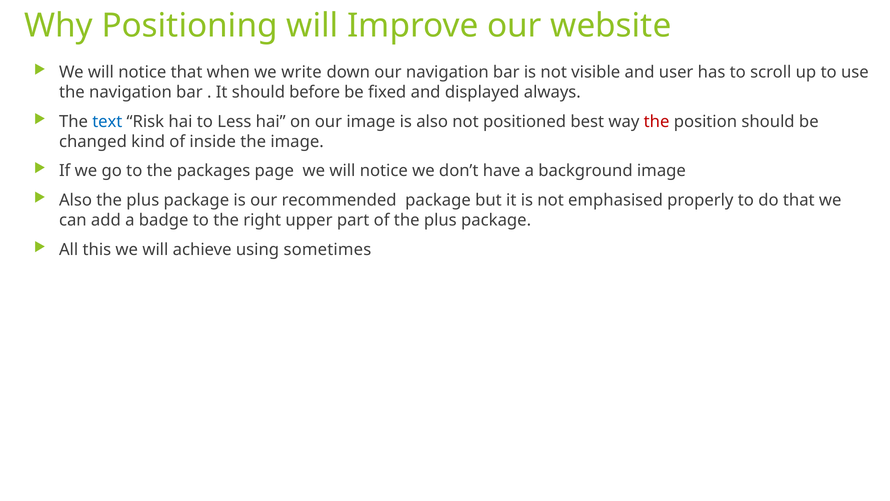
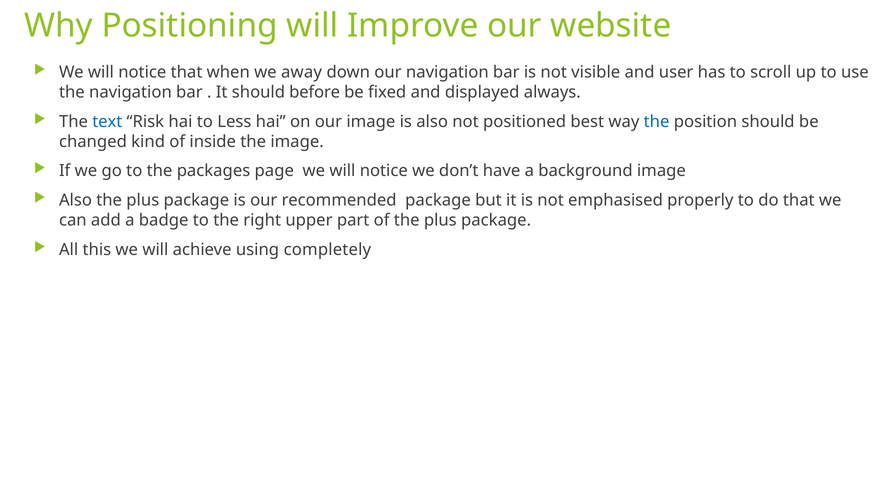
write: write -> away (302, 72)
the colour: red -> blue (657, 122)
sometimes: sometimes -> completely (327, 249)
